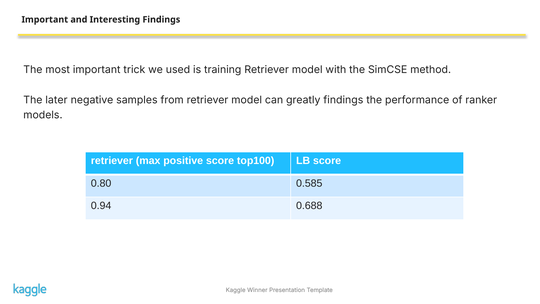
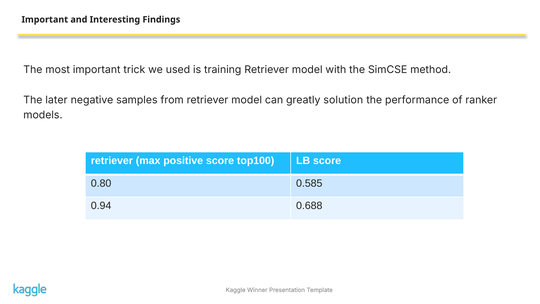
greatly findings: findings -> solution (343, 100)
